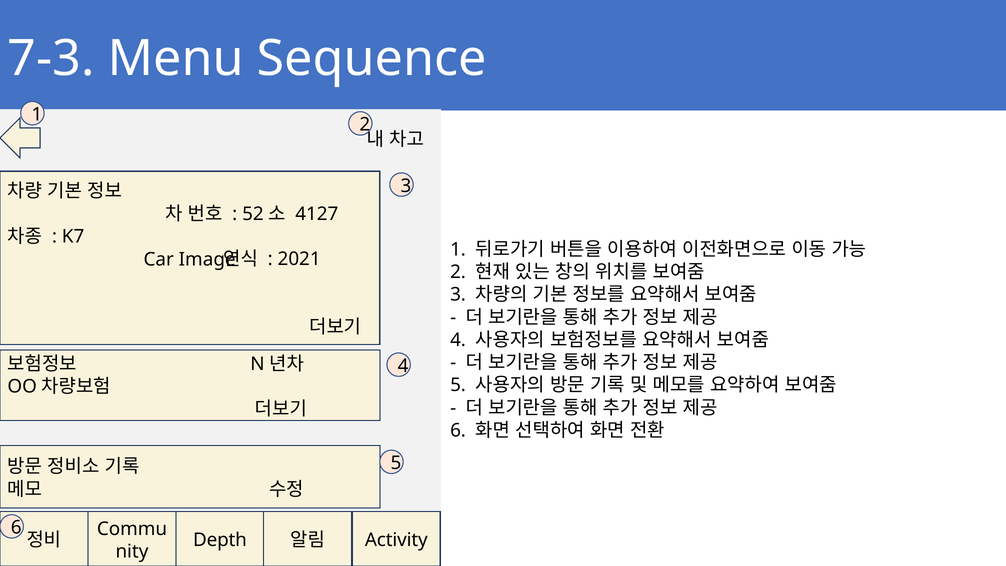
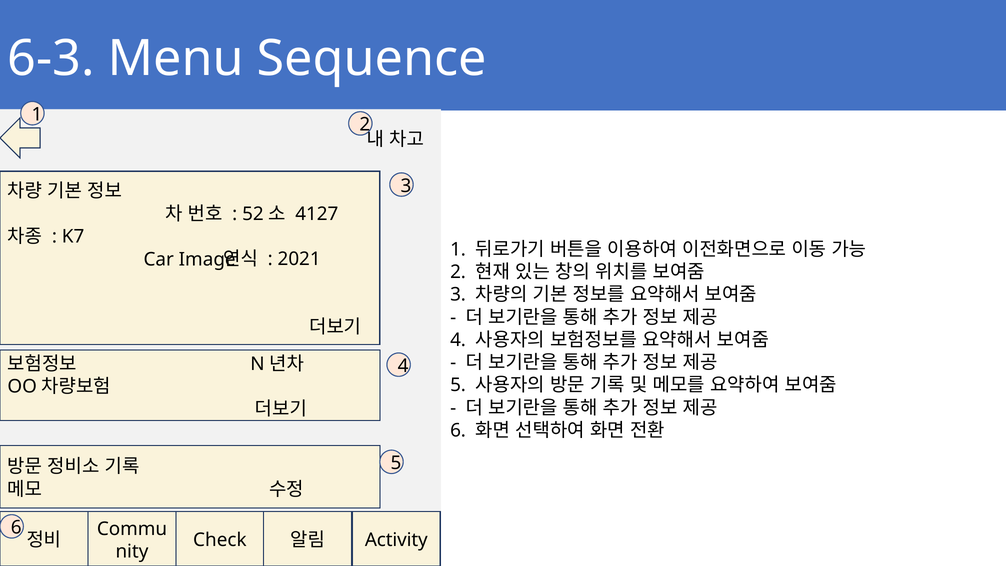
7-3: 7-3 -> 6-3 (51, 59)
Depth: Depth -> Check (220, 540)
